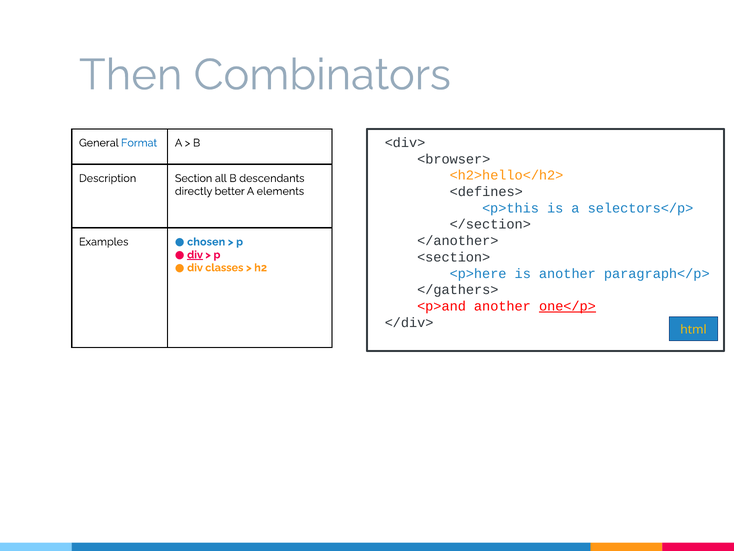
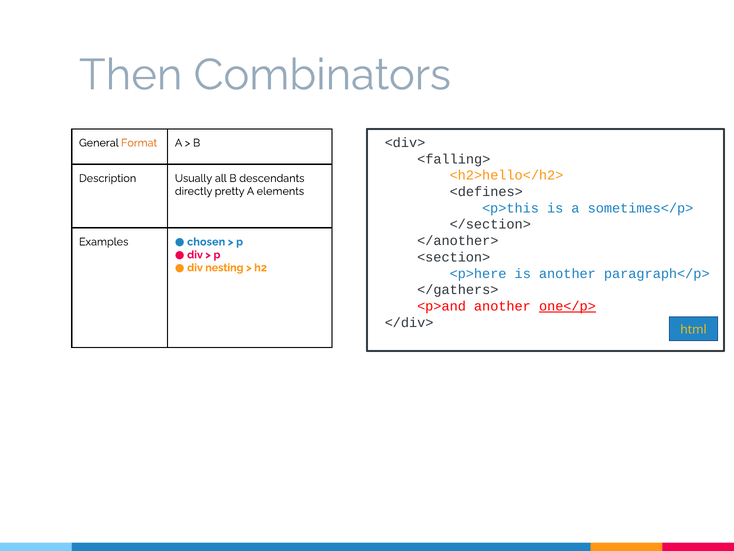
Format colour: blue -> orange (139, 143)
<browser>: <browser> -> <falling> (454, 159)
Section: Section -> Usually (194, 178)
better: better -> pretty (230, 191)
selectors</p>: selectors</p> -> sometimes</p> (641, 208)
div underline: present -> none (195, 255)
classes: classes -> nesting (224, 267)
